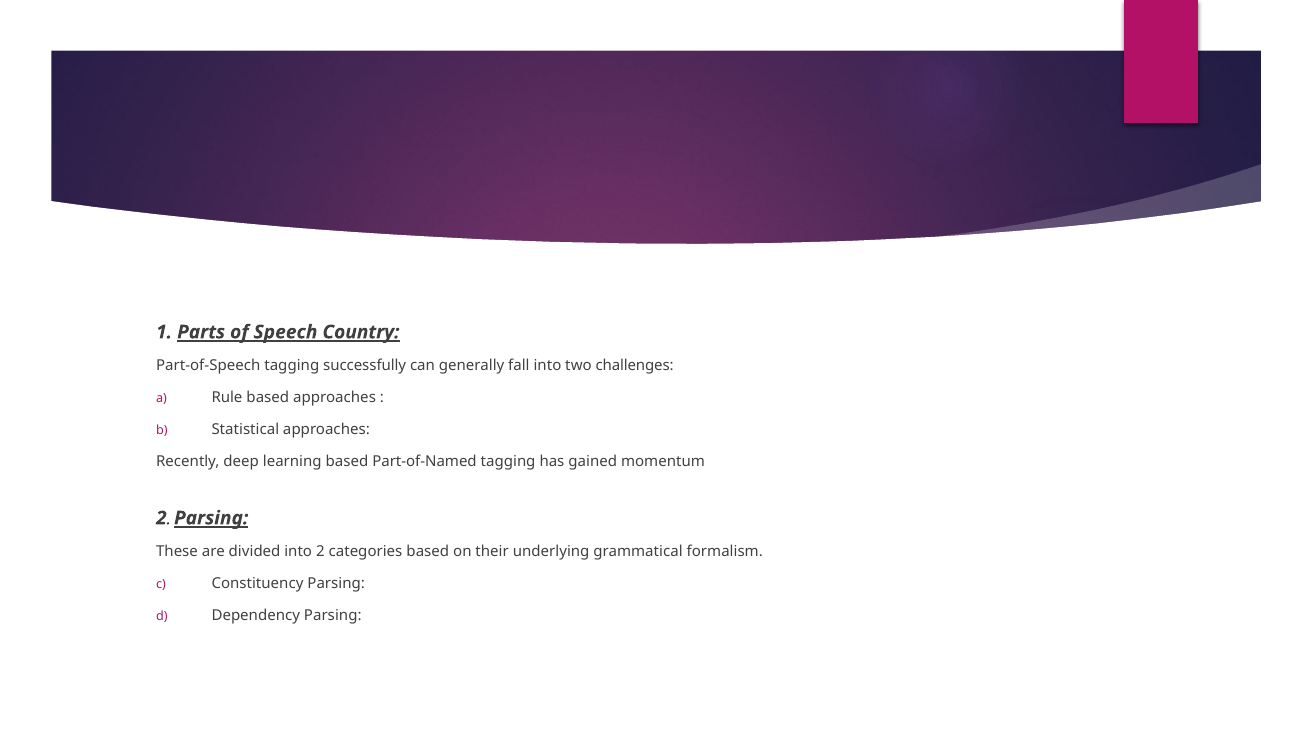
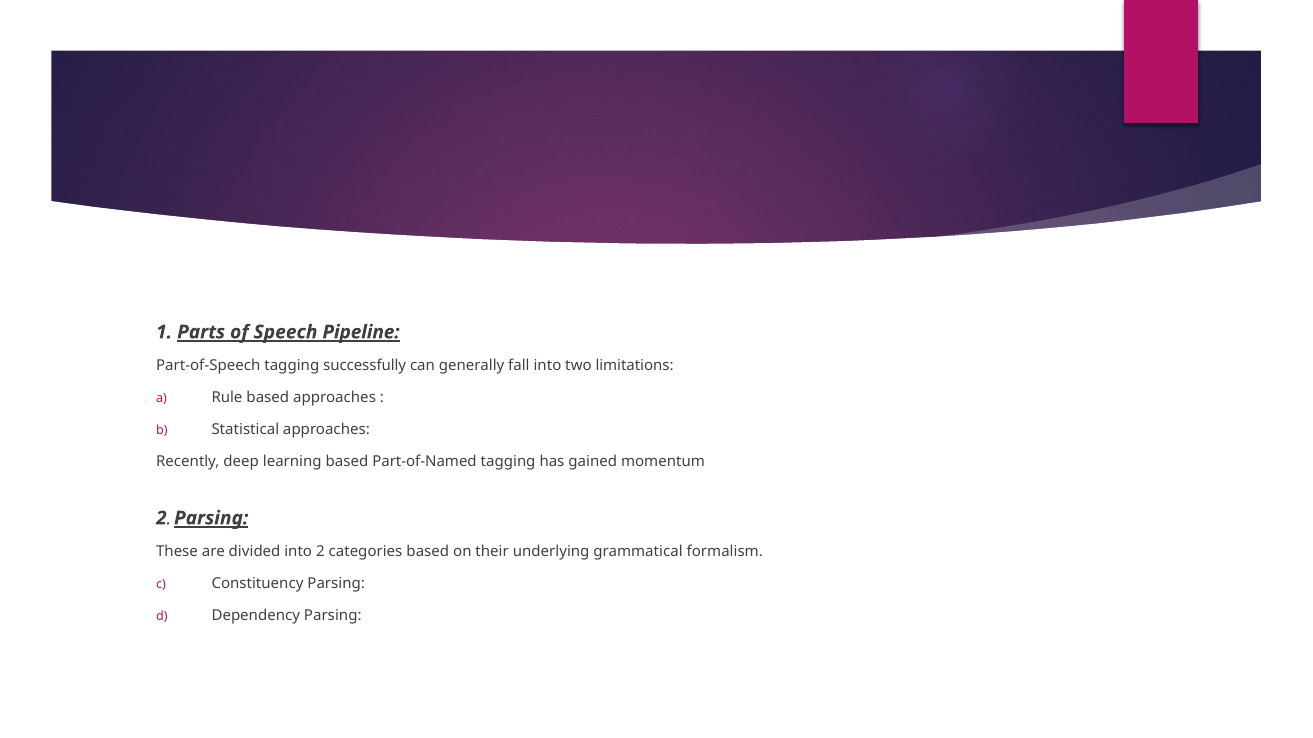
Country: Country -> Pipeline (361, 332)
challenges: challenges -> limitations (635, 366)
